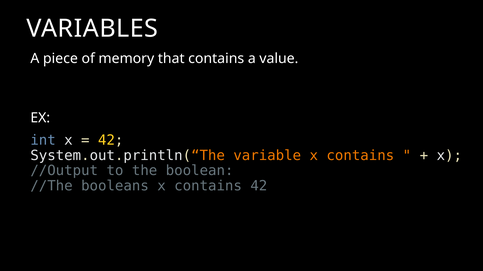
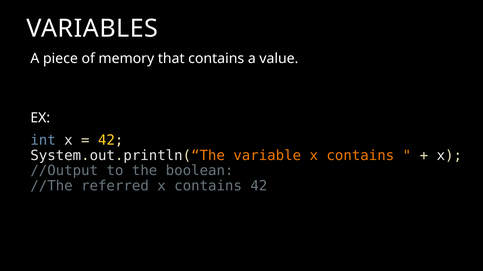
booleans: booleans -> referred (115, 186)
